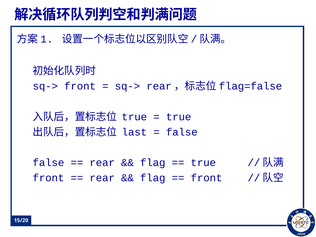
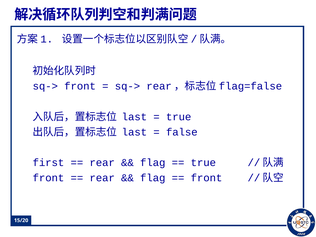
true: true -> last (134, 117)
false: false -> first (48, 163)
